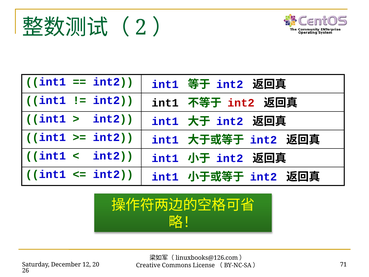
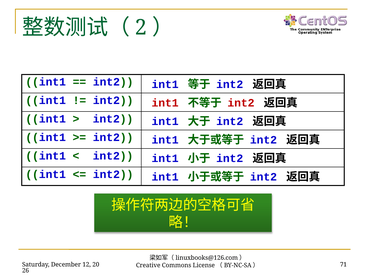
int1 colour: black -> red (165, 103)
